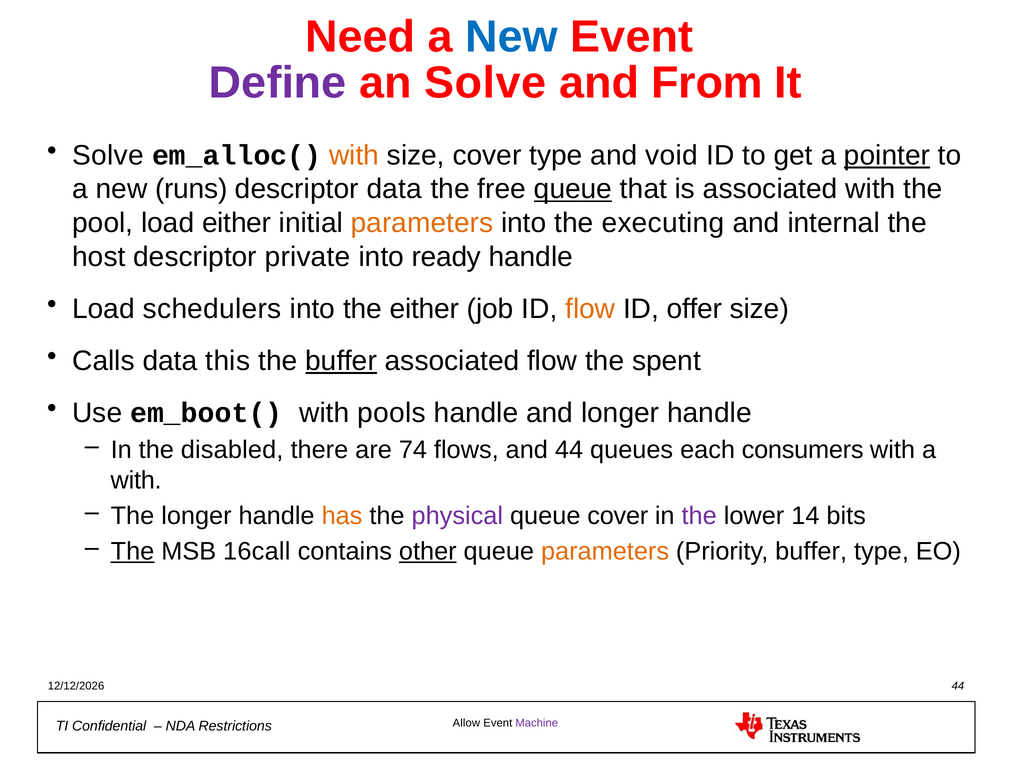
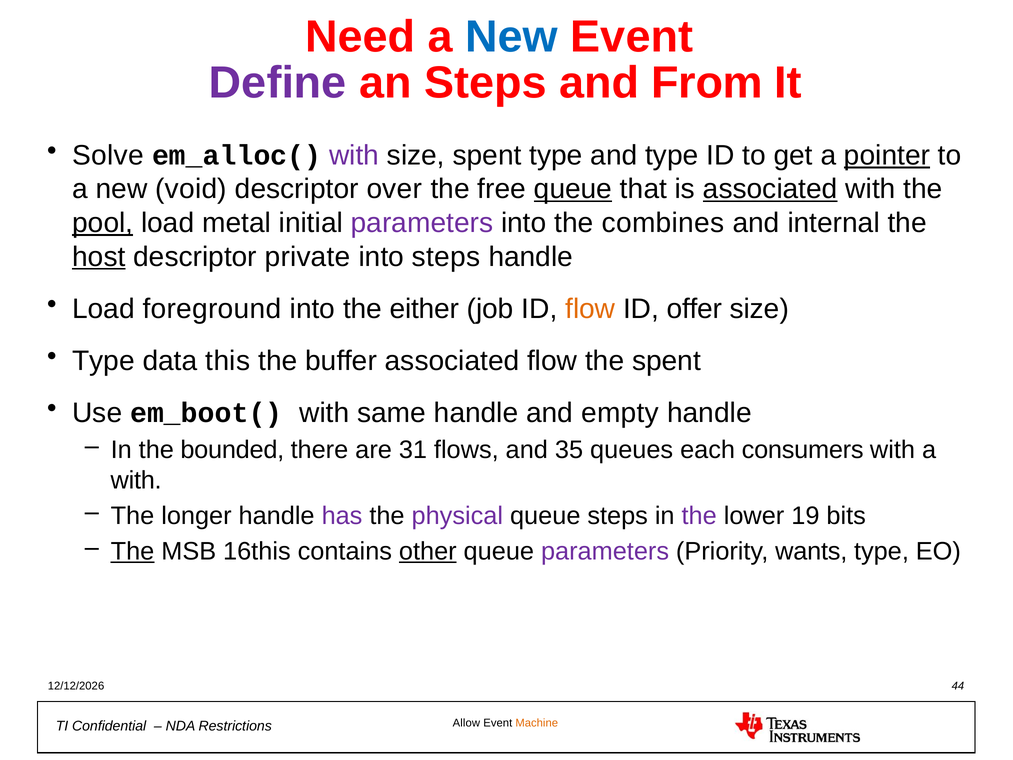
an Solve: Solve -> Steps (485, 83)
with colour: orange -> purple (354, 155)
size cover: cover -> spent (487, 155)
and void: void -> type (672, 155)
runs: runs -> void (191, 189)
descriptor data: data -> over (394, 189)
associated underline: none -> present (770, 189)
pool underline: none -> present (103, 223)
load either: either -> metal (237, 223)
parameters colour: orange -> purple (422, 223)
executing: executing -> combines (663, 223)
host underline: none -> present (99, 257)
into ready: ready -> steps (446, 257)
schedulers: schedulers -> foreground (212, 309)
Calls: Calls -> Type (103, 361)
buffer underline: present -> none (341, 361)
pools: pools -> same (392, 413)
and longer: longer -> empty (620, 413)
disabled: disabled -> bounded (232, 450)
74: 74 -> 31 (413, 450)
and 44: 44 -> 35 (569, 450)
has colour: orange -> purple (342, 516)
queue cover: cover -> steps (618, 516)
14: 14 -> 19 (805, 516)
16call: 16call -> 16this (257, 551)
parameters colour: orange -> purple (605, 551)
Priority buffer: buffer -> wants (811, 551)
Machine colour: purple -> orange (537, 723)
